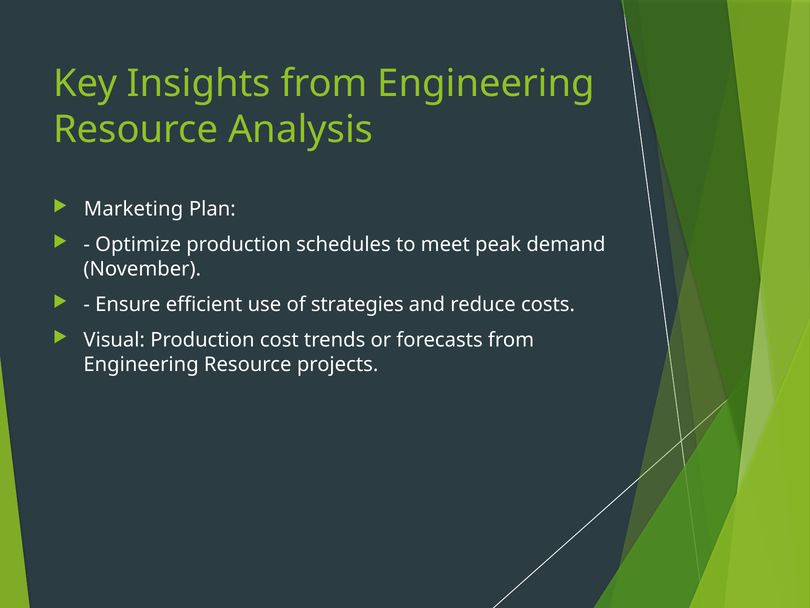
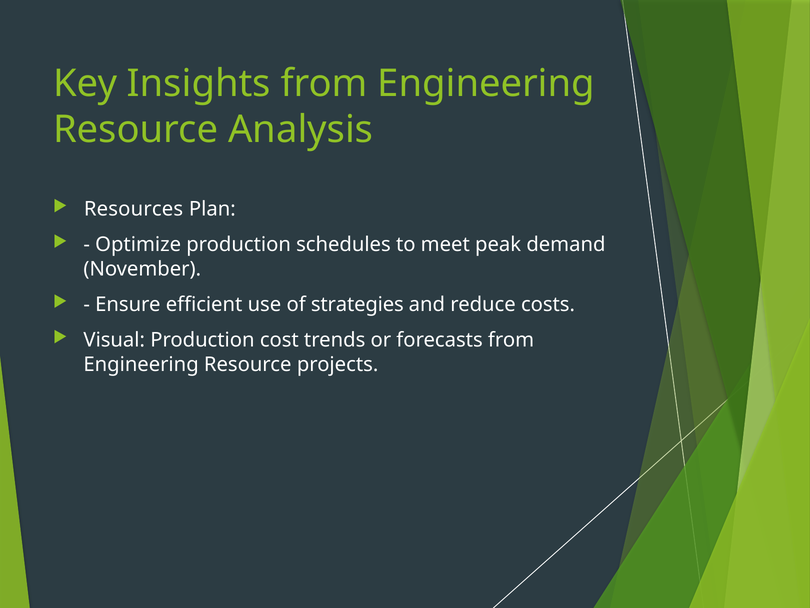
Marketing: Marketing -> Resources (134, 209)
